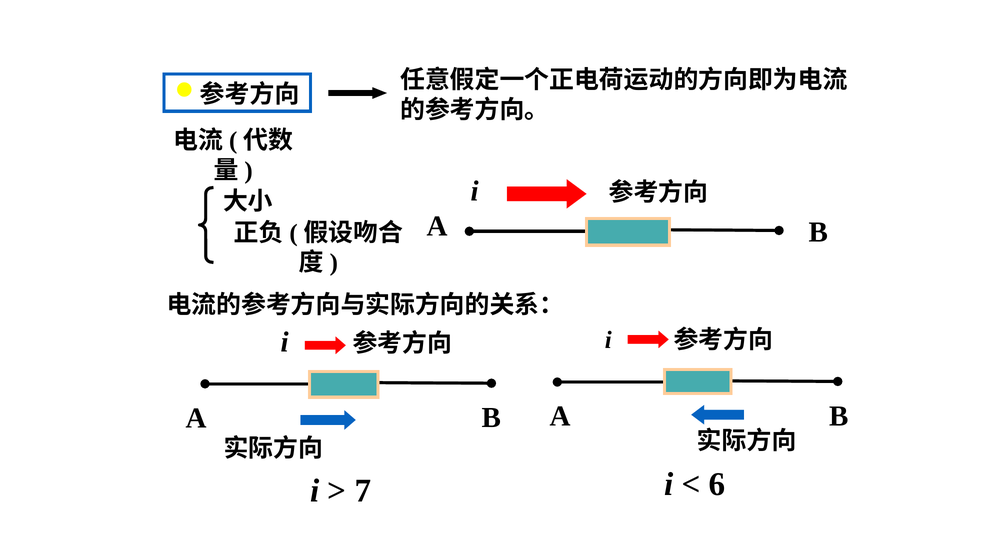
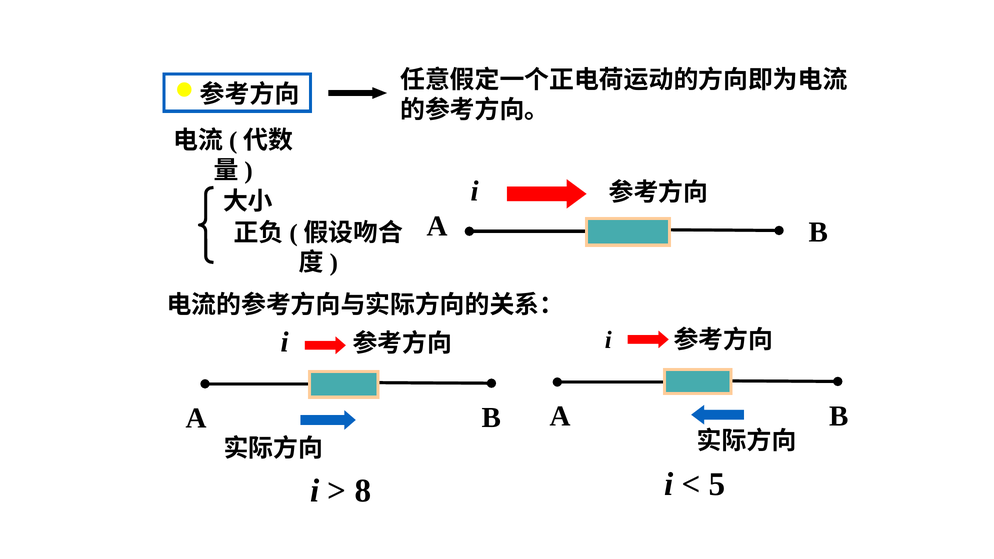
7: 7 -> 8 (363, 491)
6: 6 -> 5 (717, 484)
